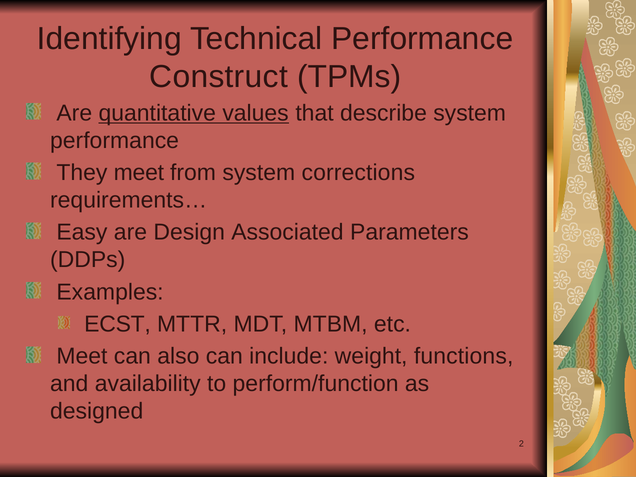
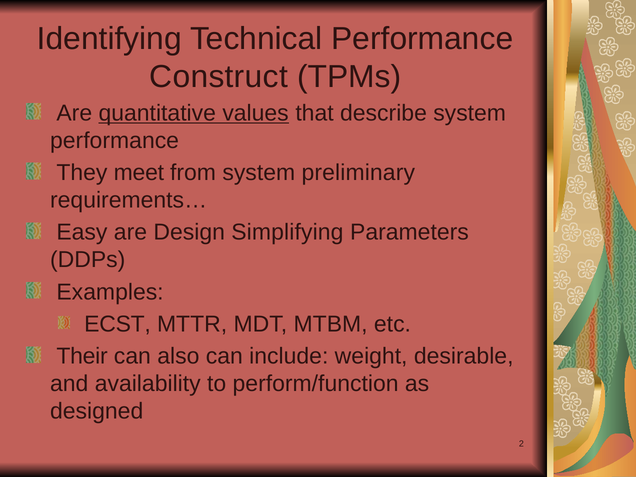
corrections: corrections -> preliminary (358, 173)
Associated: Associated -> Simplifying (287, 232)
Meet: Meet -> Their (82, 356)
functions: functions -> desirable (464, 356)
